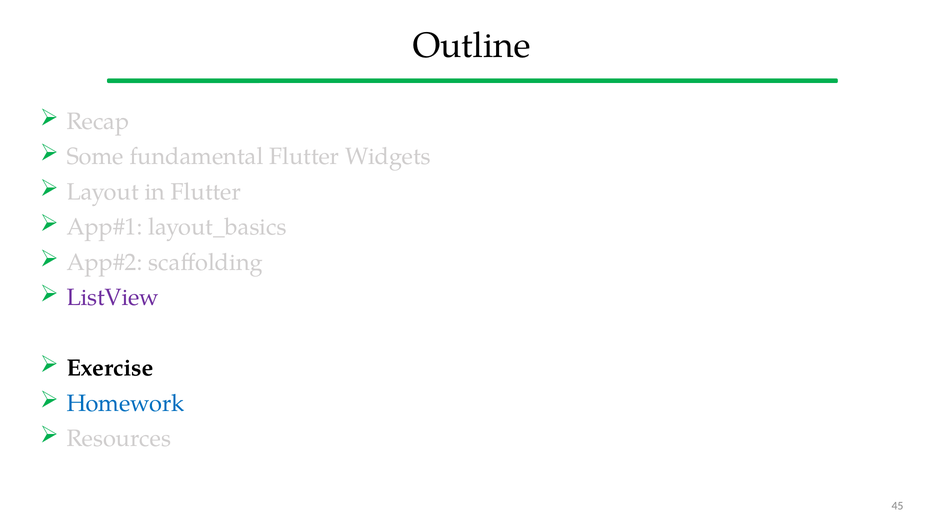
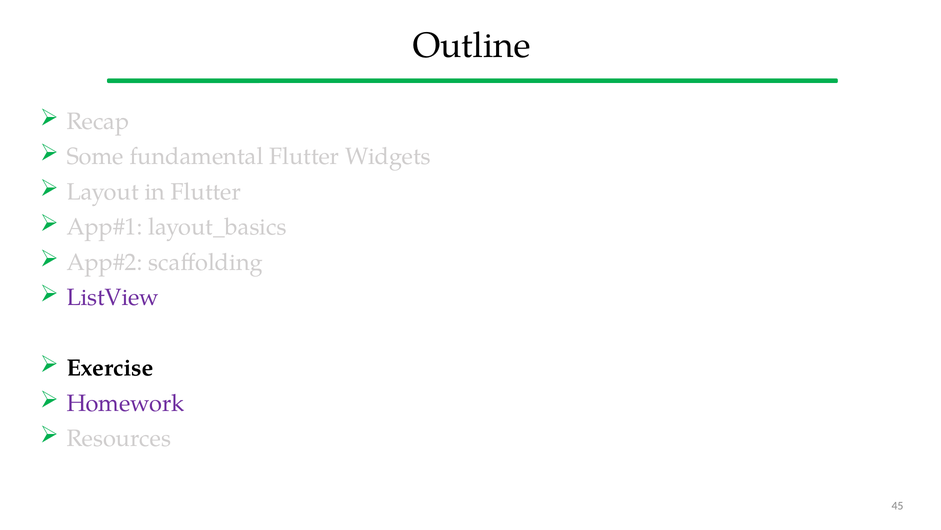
Homework colour: blue -> purple (125, 403)
